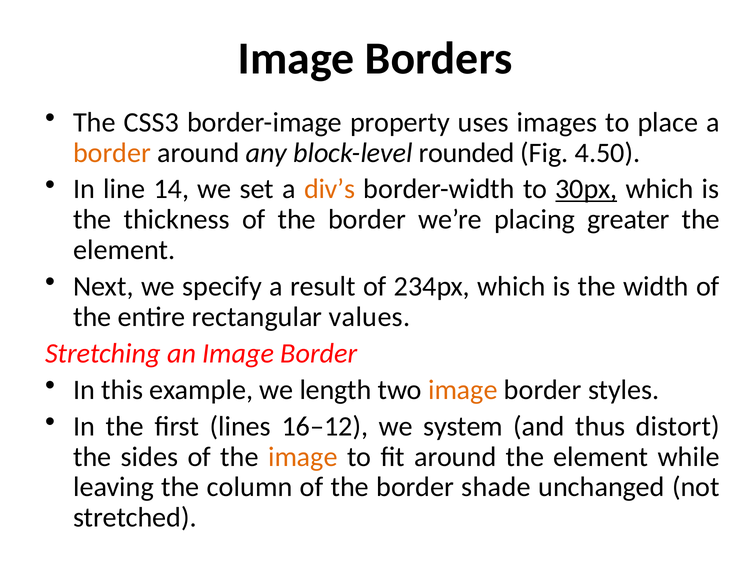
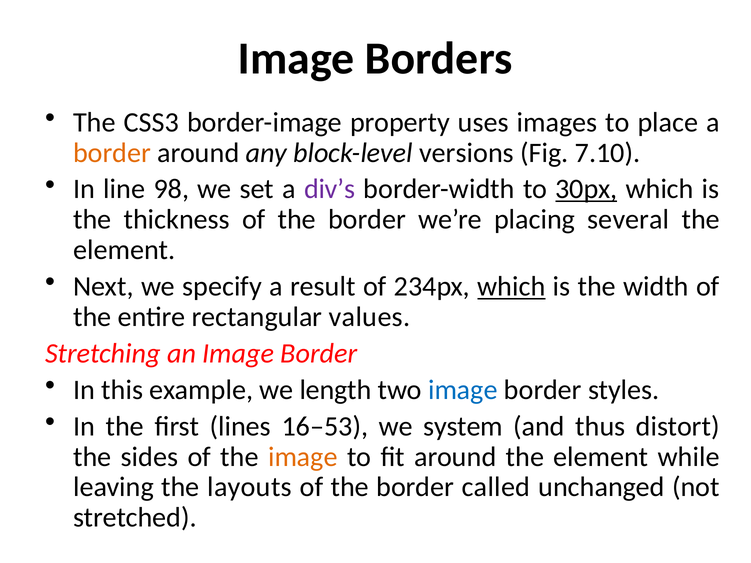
rounded: rounded -> versions (466, 153)
4.50: 4.50 -> 7.10 (608, 153)
14: 14 -> 98 (171, 189)
div’s colour: orange -> purple (330, 189)
greater: greater -> several (628, 220)
which underline: none -> present (511, 287)
image colour: orange -> blue (463, 390)
16–12: 16–12 -> 16–53 (325, 426)
column: column -> layouts (250, 487)
shade: shade -> called (496, 487)
